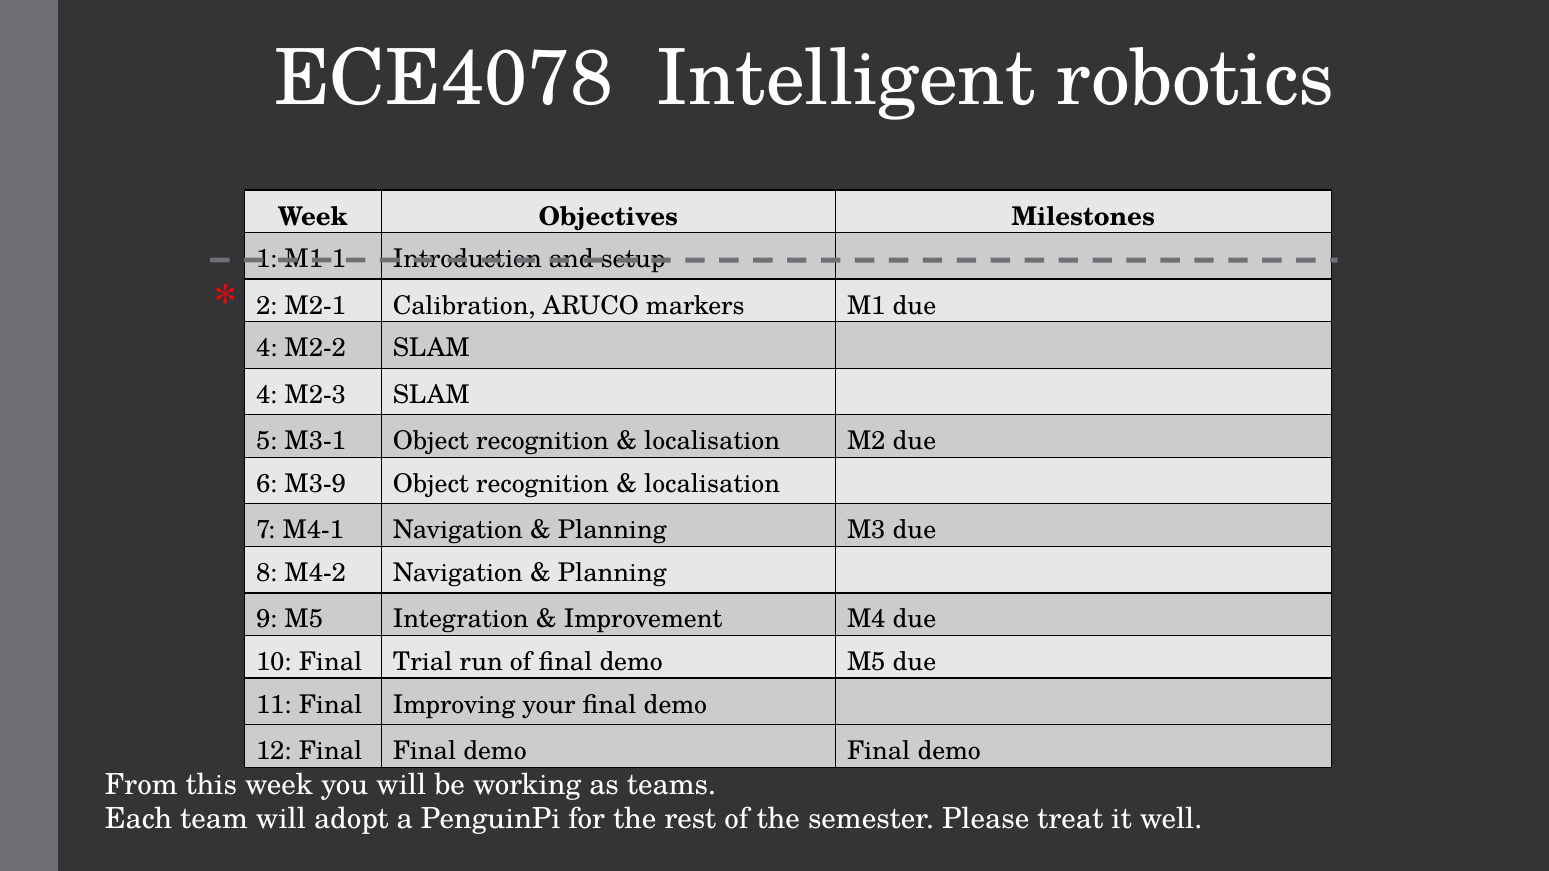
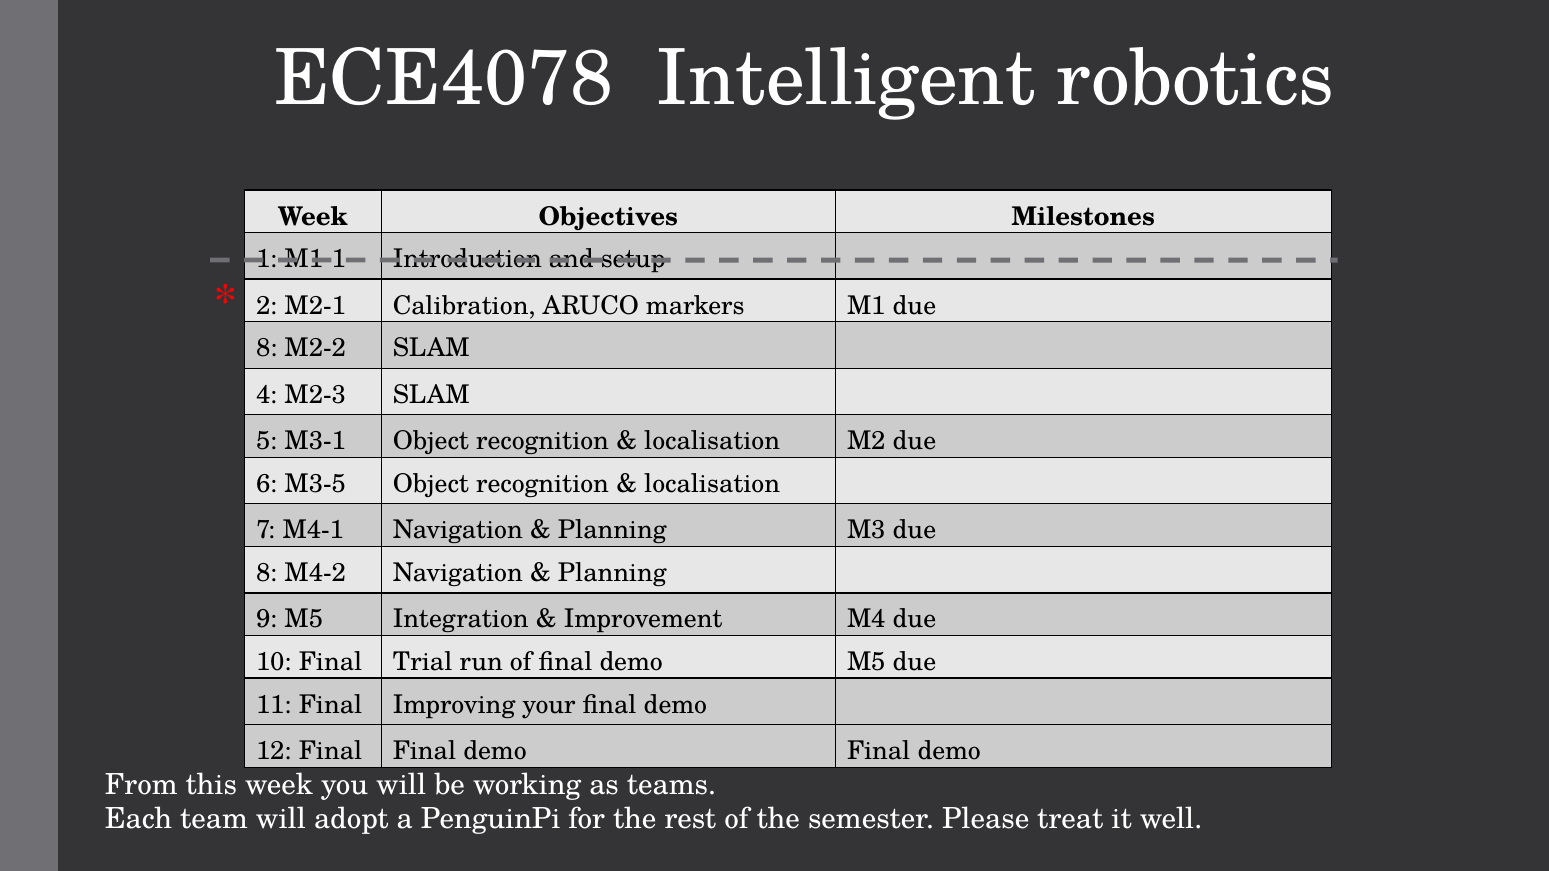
4: 4 -> 8 (267, 348)
M3-9: M3-9 -> M3-5 (315, 484)
